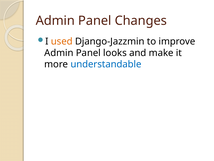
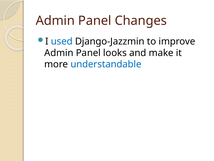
used colour: orange -> blue (62, 41)
